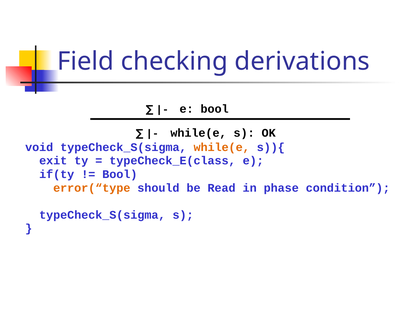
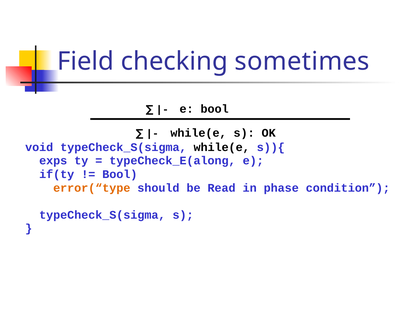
derivations: derivations -> sometimes (302, 61)
while(e colour: orange -> black (222, 147)
exit: exit -> exps (53, 161)
typeCheck_E(class: typeCheck_E(class -> typeCheck_E(along (172, 161)
